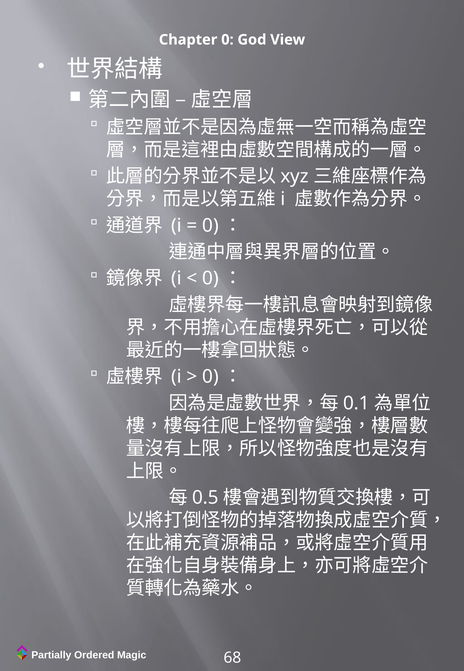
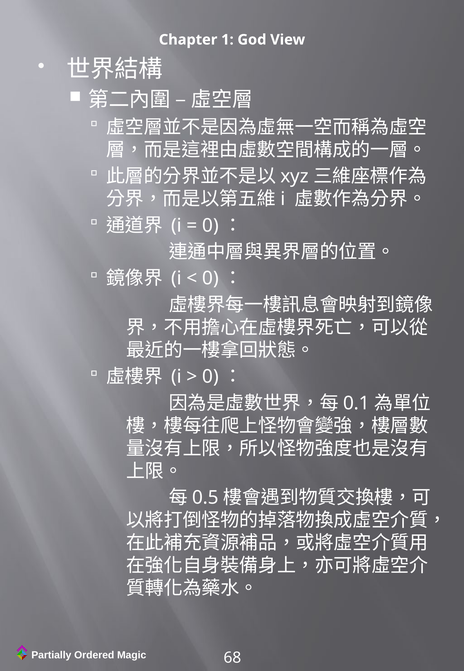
Chapter 0: 0 -> 1 (227, 40)
